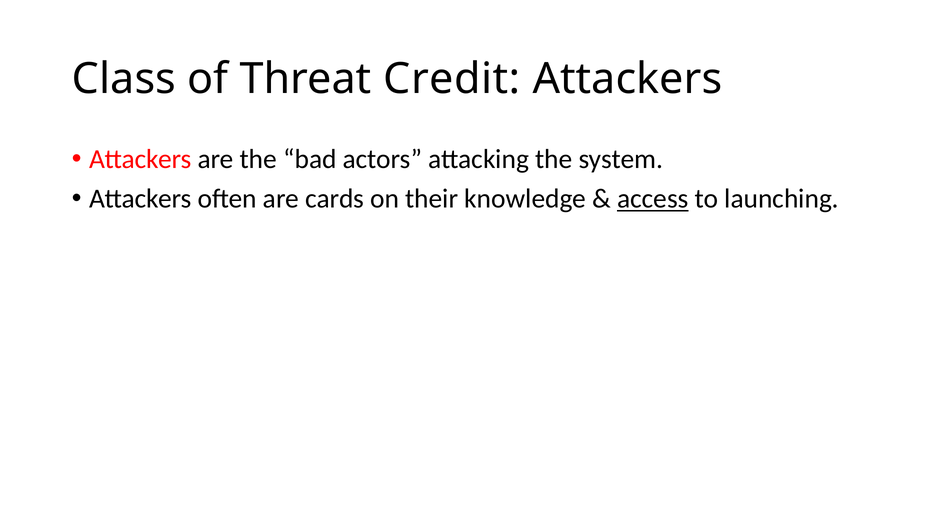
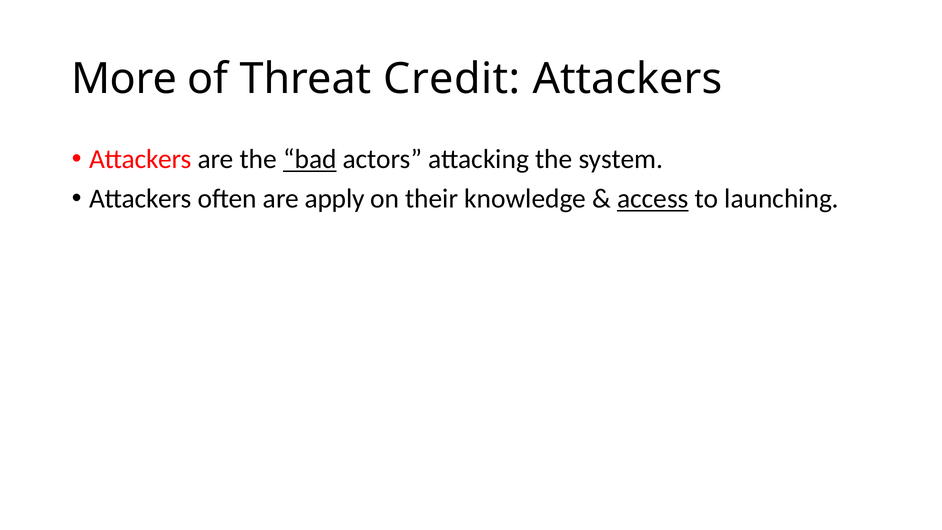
Class: Class -> More (124, 79)
bad underline: none -> present (310, 159)
cards: cards -> apply (335, 199)
